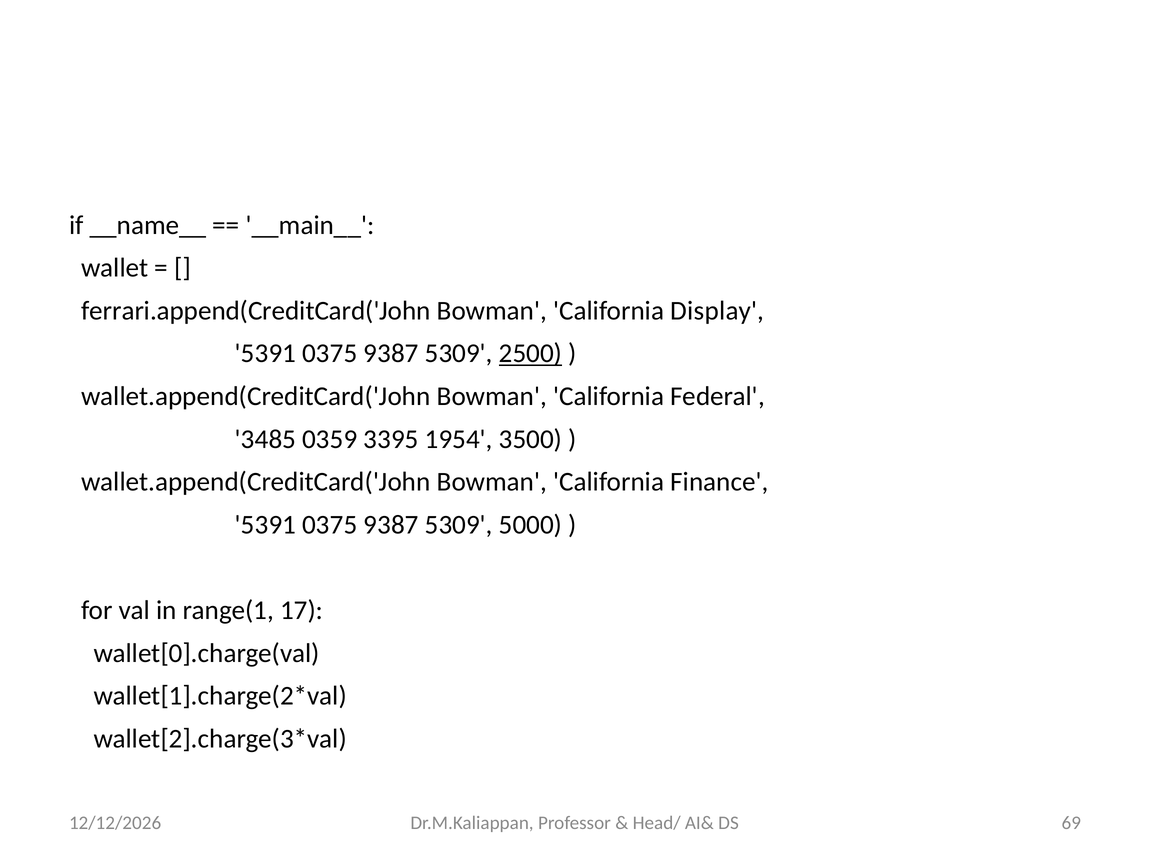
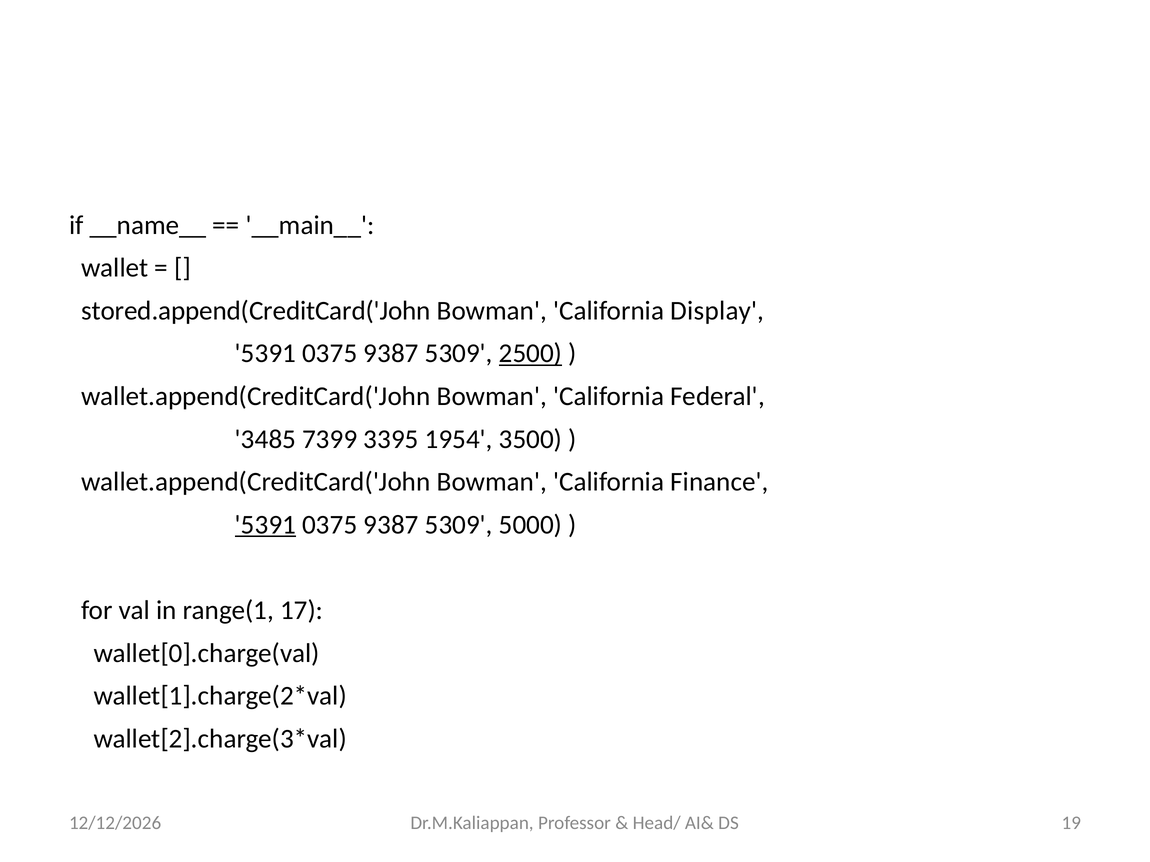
ferrari.append(CreditCard('John: ferrari.append(CreditCard('John -> stored.append(CreditCard('John (256, 311)
0359: 0359 -> 7399 (330, 439)
5391 underline: none -> present (266, 525)
69: 69 -> 19 (1071, 823)
